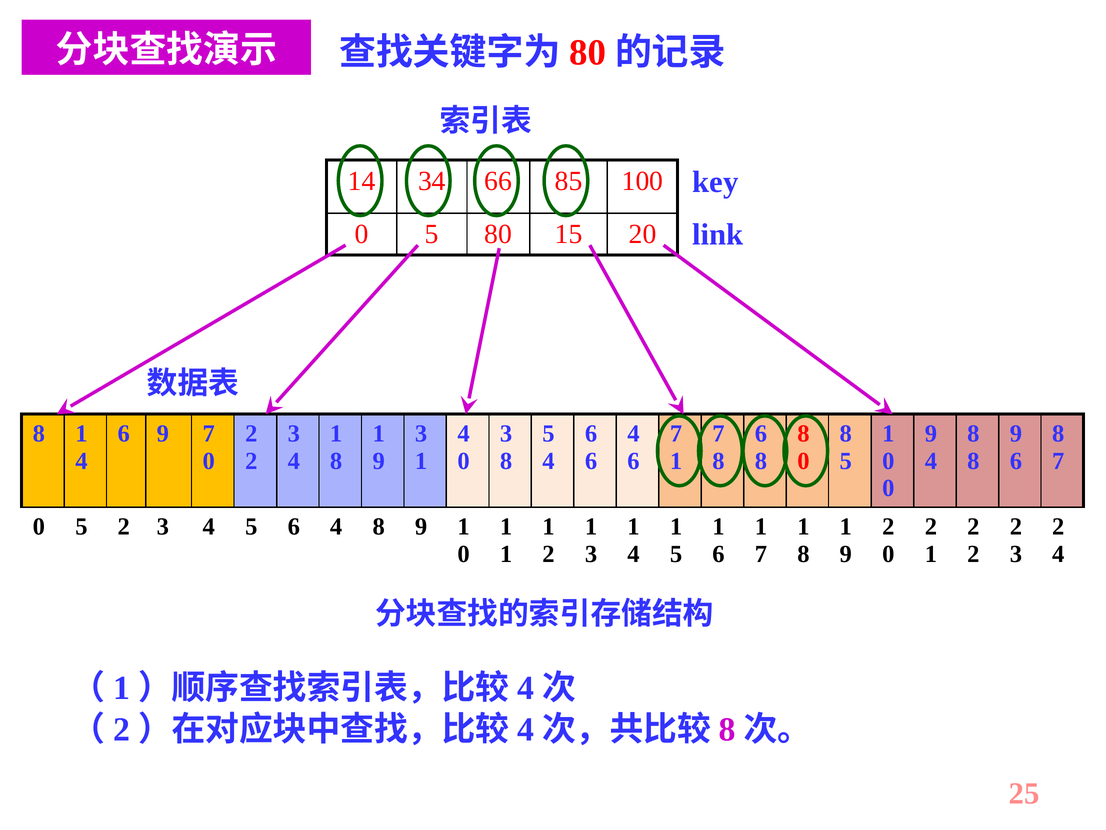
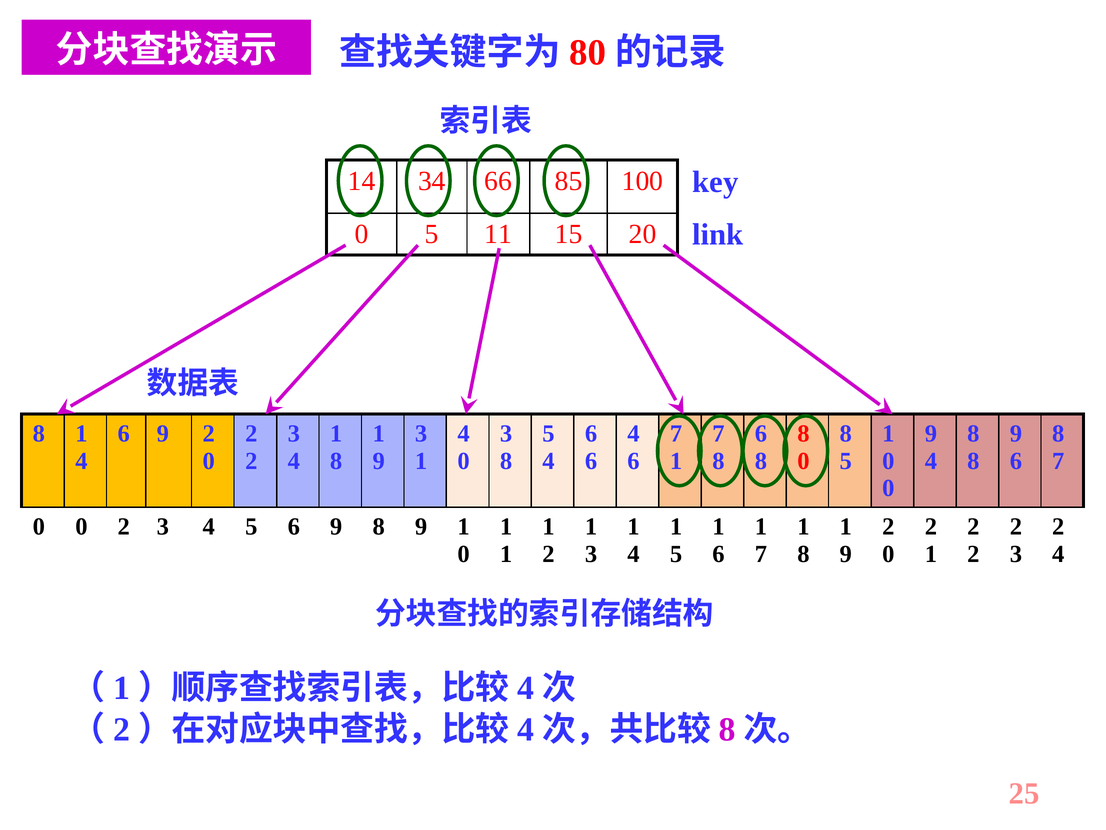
80: 80 -> 11 (498, 234)
6 9 7: 7 -> 2 (209, 433)
5: 5 -> 0 (81, 526)
5 6 4: 4 -> 9 (336, 526)
